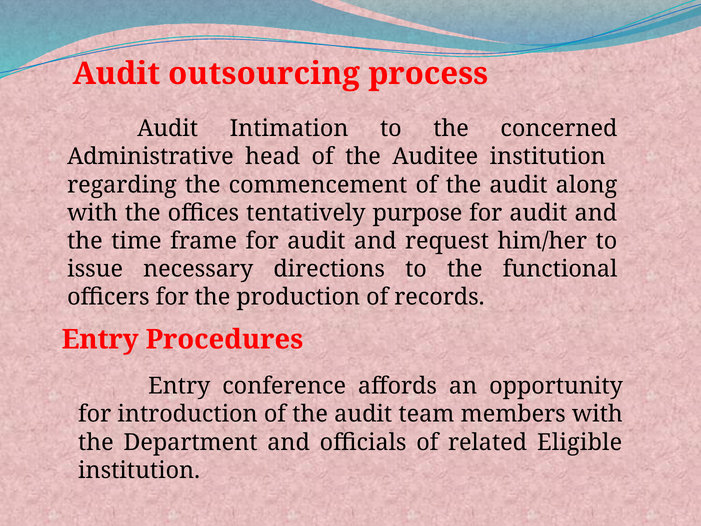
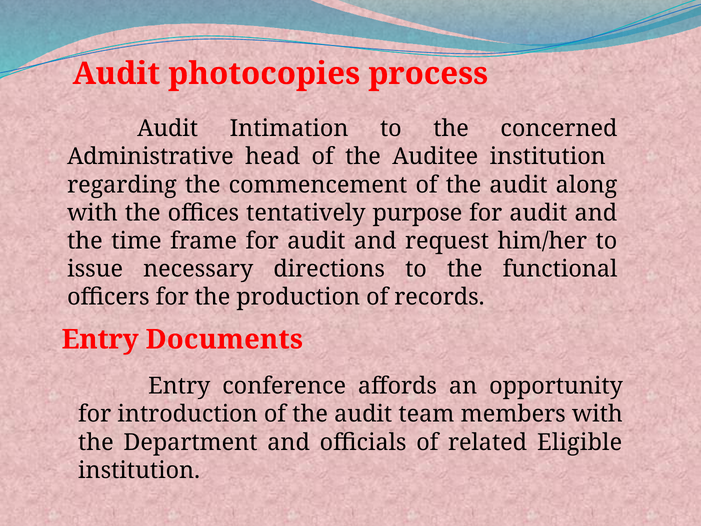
outsourcing: outsourcing -> photocopies (264, 74)
Procedures: Procedures -> Documents (224, 339)
